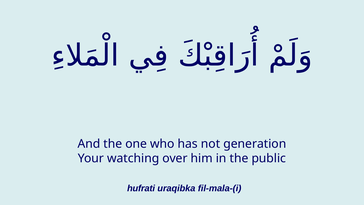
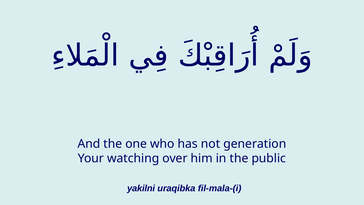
hufrati: hufrati -> yakilni (141, 188)
